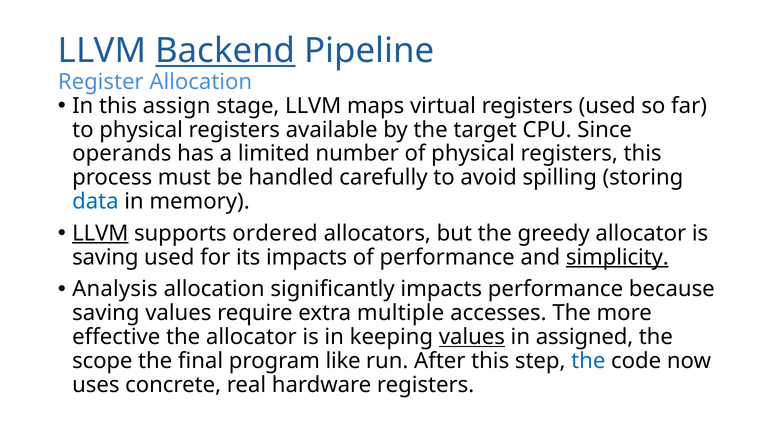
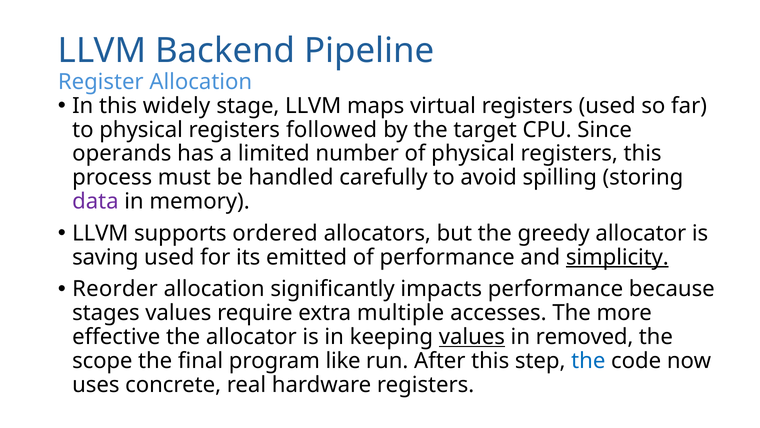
Backend underline: present -> none (225, 51)
assign: assign -> widely (177, 106)
available: available -> followed (332, 130)
data colour: blue -> purple (95, 201)
LLVM underline: present -> none (100, 233)
its impacts: impacts -> emitted (307, 257)
Analysis: Analysis -> Reorder (115, 289)
saving: saving -> stages (106, 313)
assigned: assigned -> removed (585, 337)
